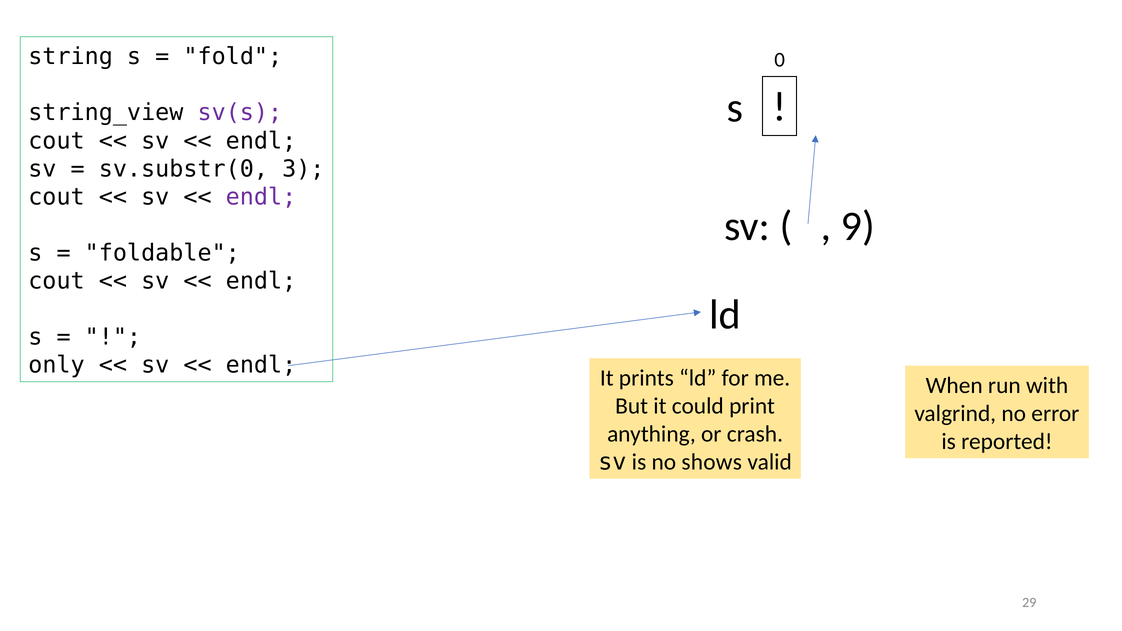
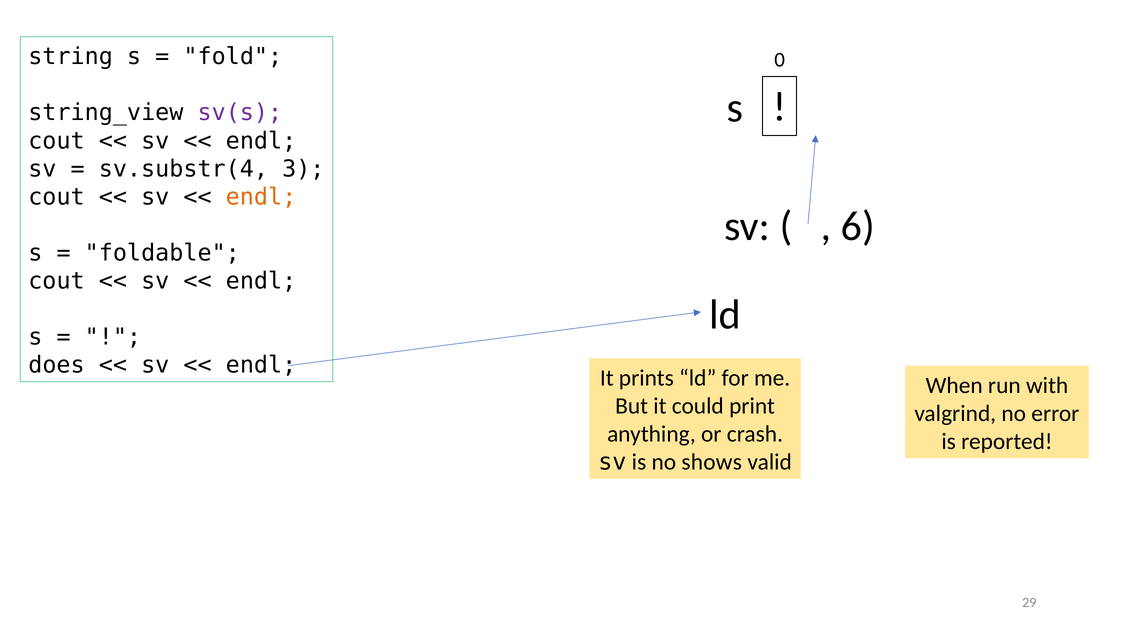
sv.substr(0: sv.substr(0 -> sv.substr(4 (183, 169)
endl colour: purple -> orange (261, 197)
9: 9 -> 6 (858, 226)
only: only -> does (56, 365)
